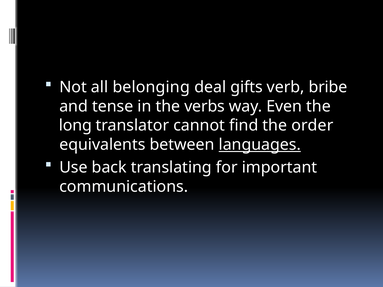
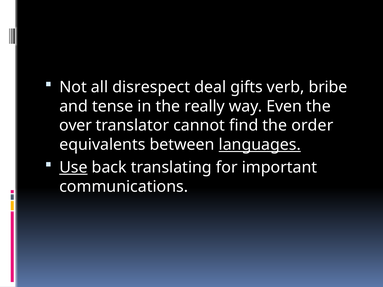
belonging: belonging -> disrespect (151, 87)
verbs: verbs -> really (205, 106)
long: long -> over (75, 126)
Use underline: none -> present (73, 168)
